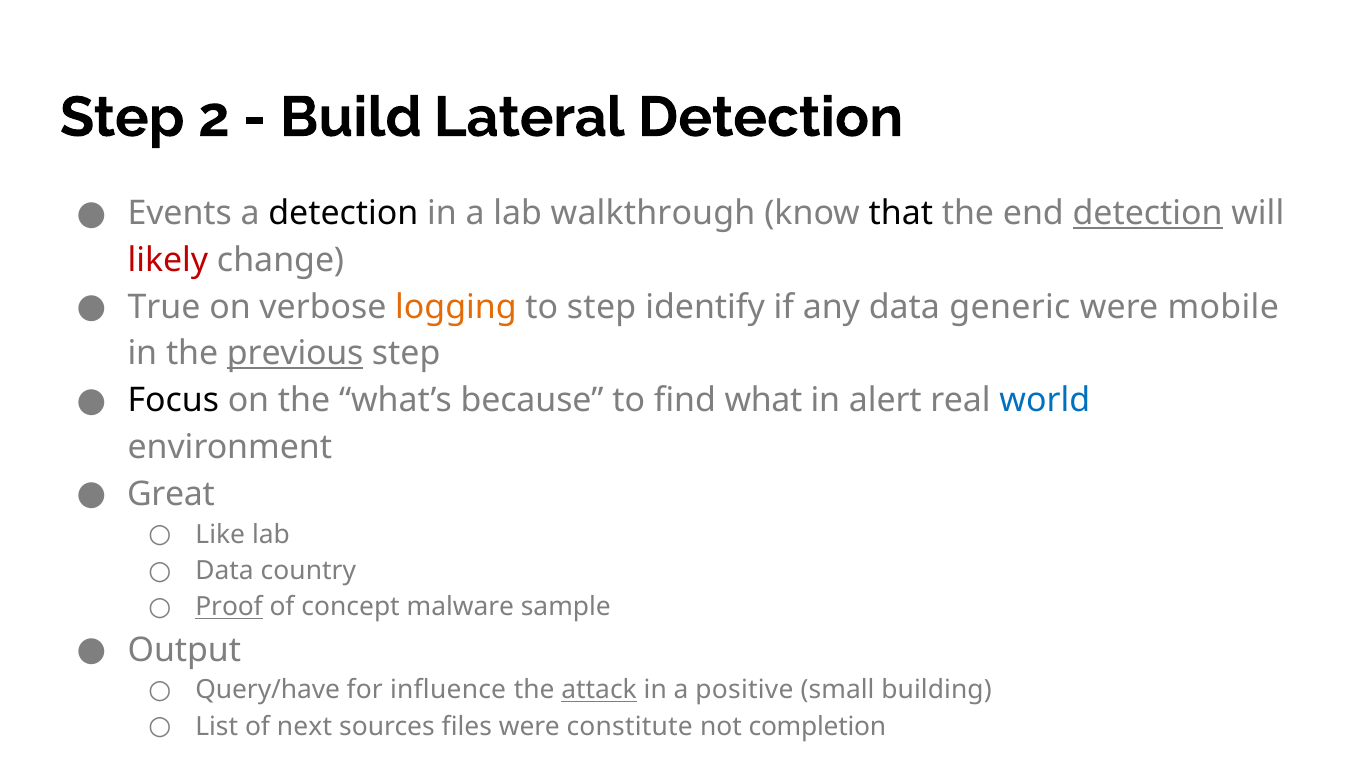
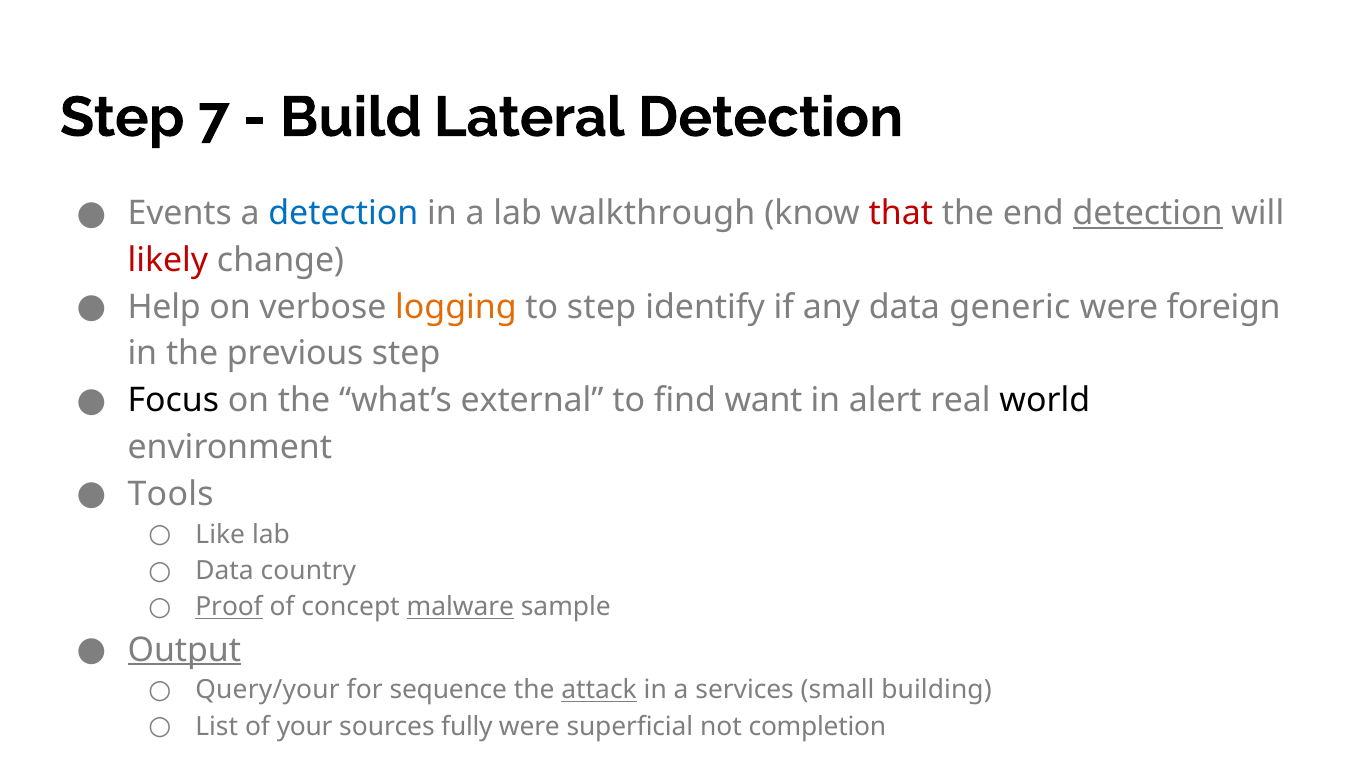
2: 2 -> 7 (214, 117)
detection colour: black -> blue (343, 213)
that colour: black -> red (901, 213)
True: True -> Help (164, 307)
mobile: mobile -> foreign (1224, 307)
previous underline: present -> none (295, 354)
because: because -> external (532, 400)
what: what -> want (763, 400)
world colour: blue -> black (1045, 400)
Great: Great -> Tools (171, 494)
malware underline: none -> present (460, 607)
Output underline: none -> present (184, 650)
Query/have: Query/have -> Query/your (268, 690)
influence: influence -> sequence (448, 690)
positive: positive -> services (745, 690)
next: next -> your (305, 726)
files: files -> fully (467, 726)
constitute: constitute -> superficial (630, 726)
